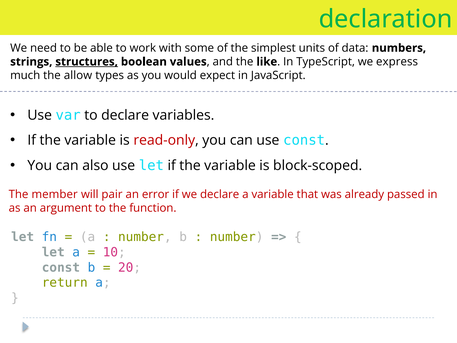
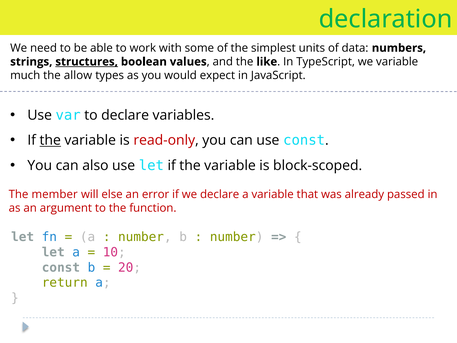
we express: express -> variable (397, 62)
the underline: none -> present (50, 140)
pair: pair -> else (112, 194)
